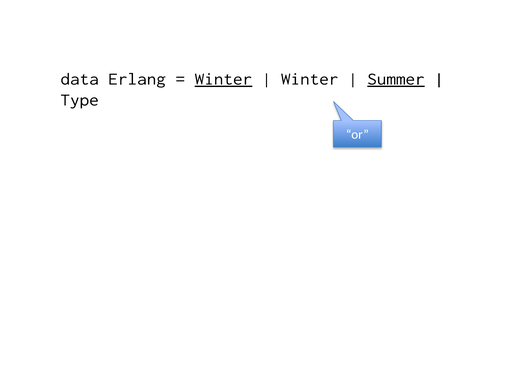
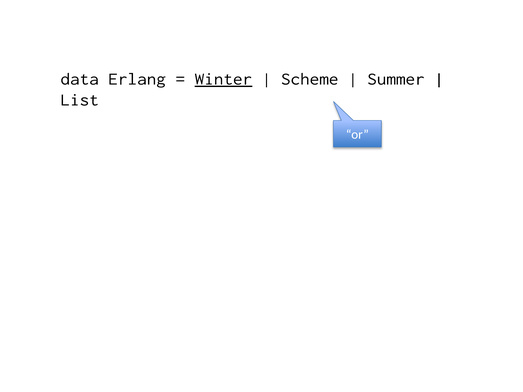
Winter: Winter -> Scheme (310, 79)
Summer underline: present -> none (396, 79)
Type: Type -> List (80, 100)
